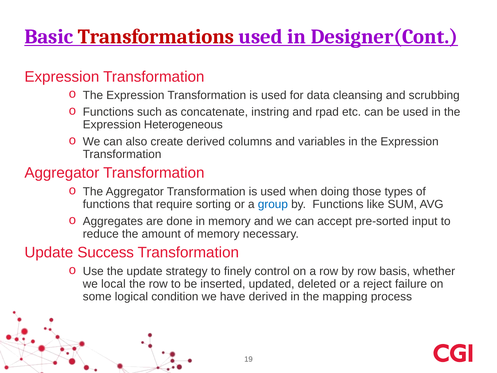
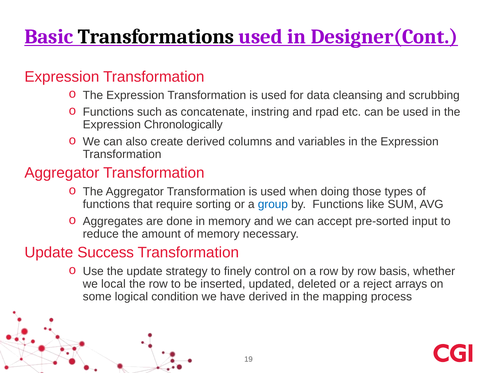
Transformations colour: red -> black (156, 37)
Heterogeneous: Heterogeneous -> Chronologically (183, 125)
failure: failure -> arrays (411, 284)
